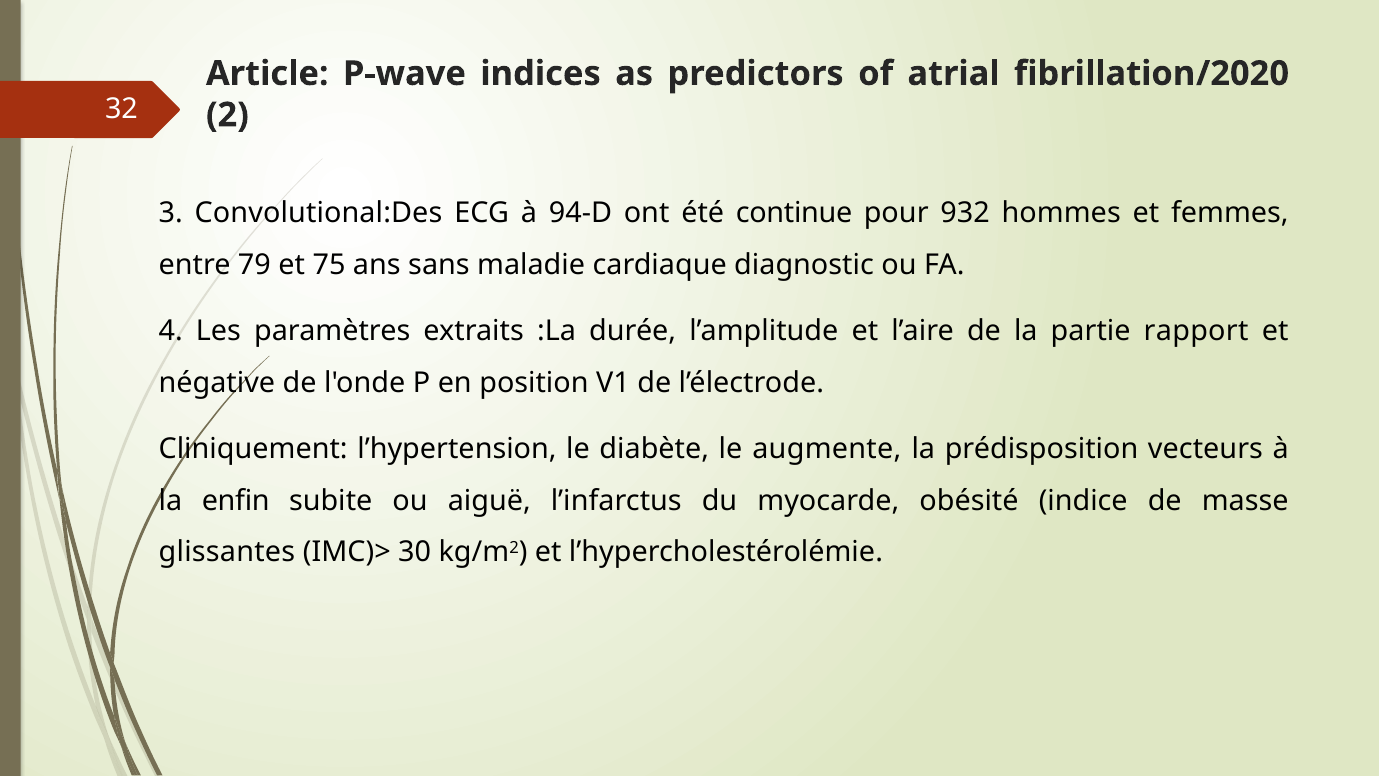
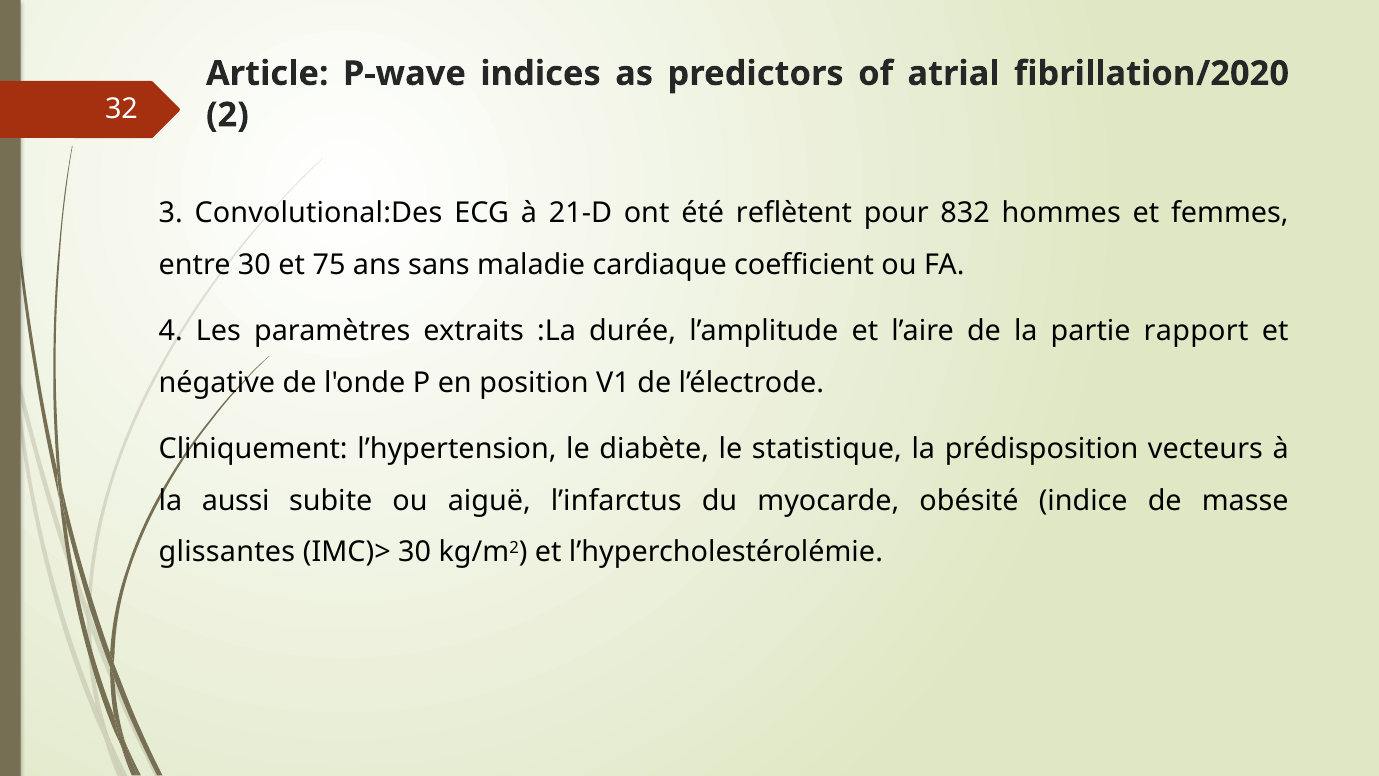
94-D: 94-D -> 21-D (580, 213)
continue: continue -> reflètent (794, 213)
932: 932 -> 832 (965, 213)
entre 79: 79 -> 30 (254, 265)
diagnostic: diagnostic -> coefficient (804, 265)
augmente: augmente -> statistique (827, 449)
enfin: enfin -> aussi (236, 501)
